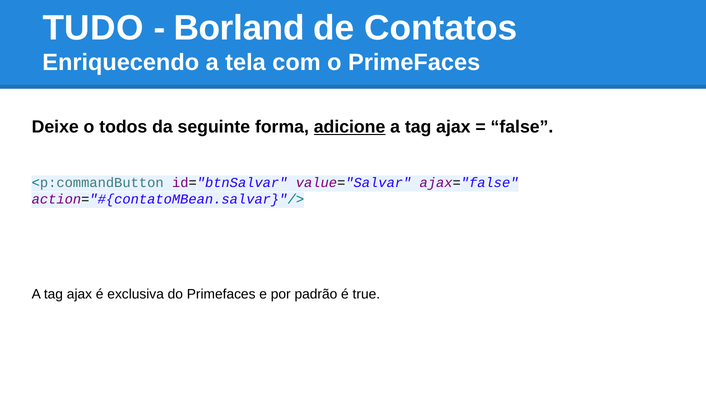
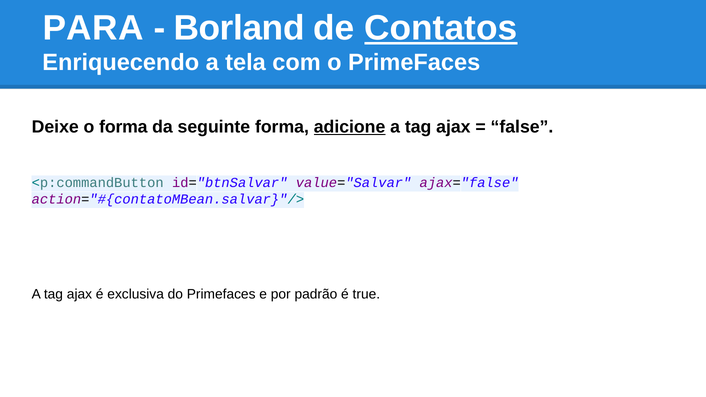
TUDO: TUDO -> PARA (93, 28)
Contatos underline: none -> present (441, 28)
o todos: todos -> forma (123, 127)
